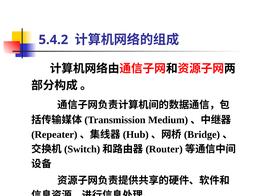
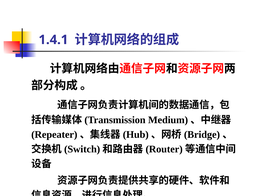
5.4.2: 5.4.2 -> 1.4.1 (53, 40)
